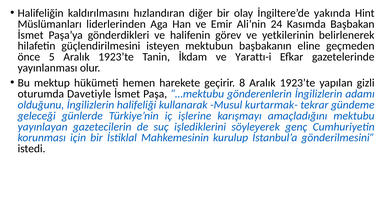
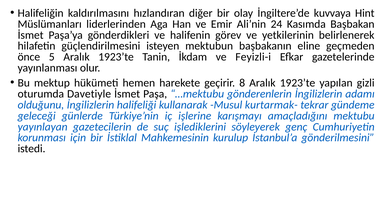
yakında: yakında -> kuvvaya (332, 13)
Yarattı-i: Yarattı-i -> Feyizli-i (253, 57)
